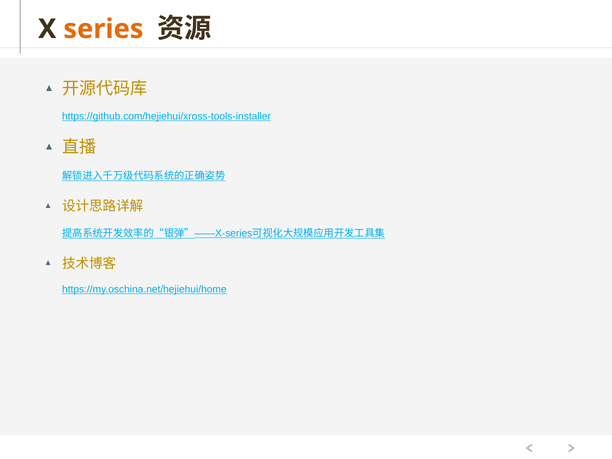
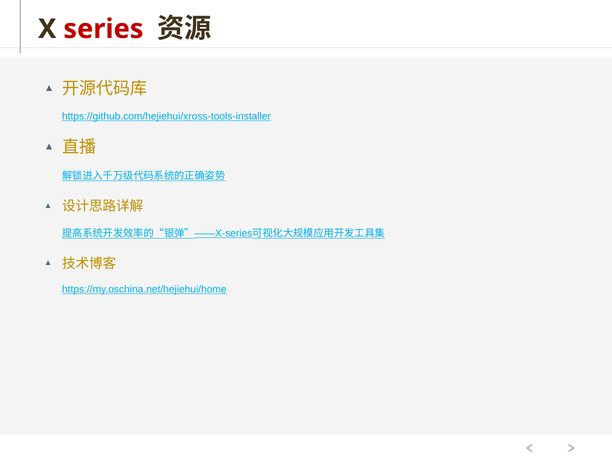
series colour: orange -> red (103, 29)
